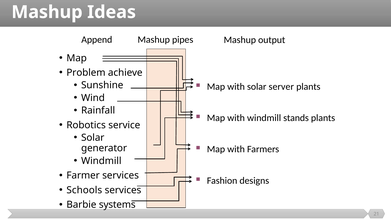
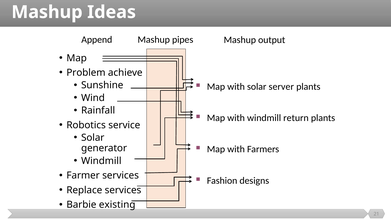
stands: stands -> return (296, 118)
Schools: Schools -> Replace (84, 190)
systems: systems -> existing (117, 205)
